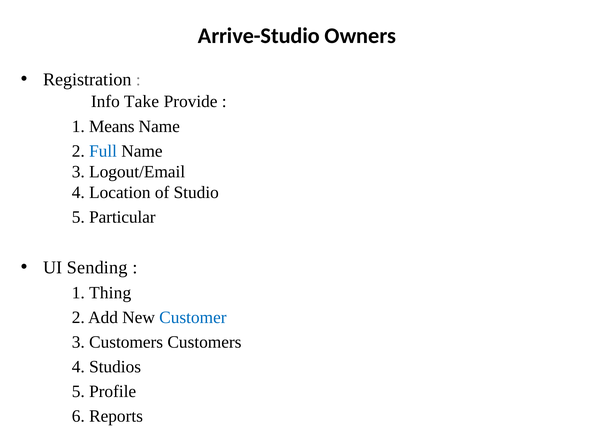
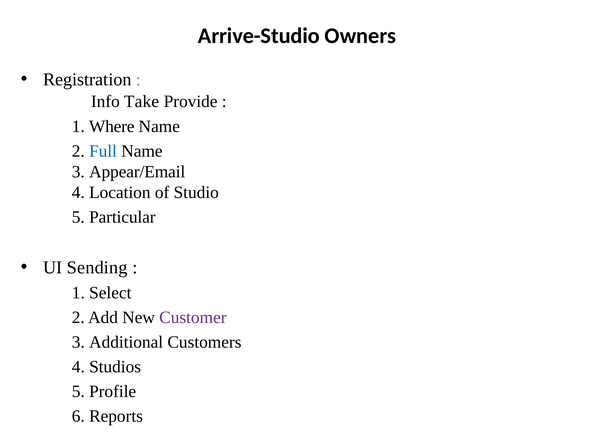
Means: Means -> Where (112, 126)
Logout/Email: Logout/Email -> Appear/Email (137, 172)
Thing: Thing -> Select (110, 293)
Customer colour: blue -> purple (193, 318)
3 Customers: Customers -> Additional (126, 343)
